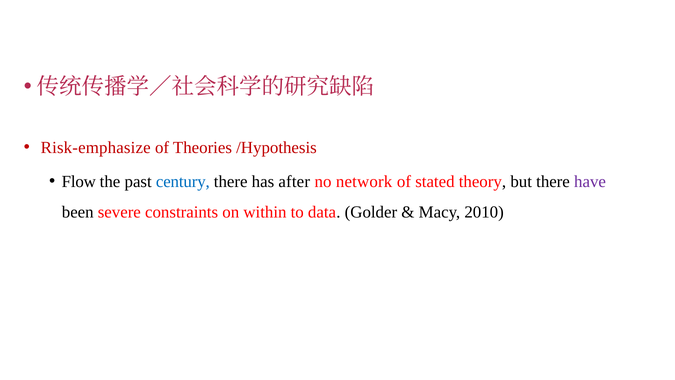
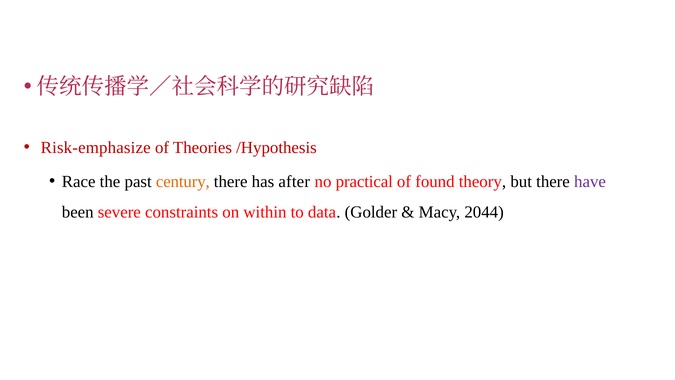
Flow: Flow -> Race (79, 182)
century colour: blue -> orange (183, 182)
network: network -> practical (364, 182)
stated: stated -> found (435, 182)
2010: 2010 -> 2044 (484, 212)
